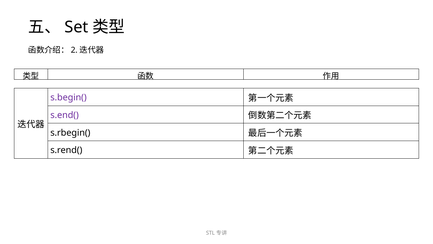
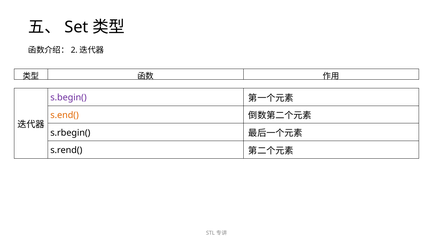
s.end( colour: purple -> orange (65, 115)
